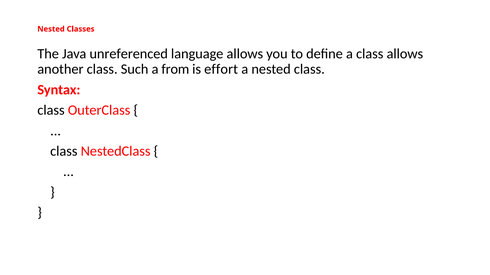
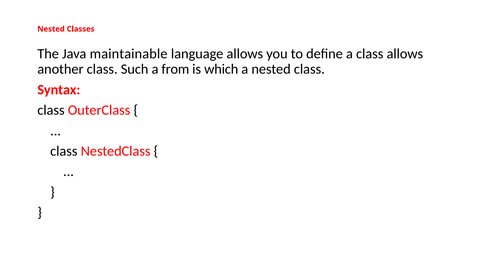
unreferenced: unreferenced -> maintainable (129, 54)
effort: effort -> which (221, 69)
